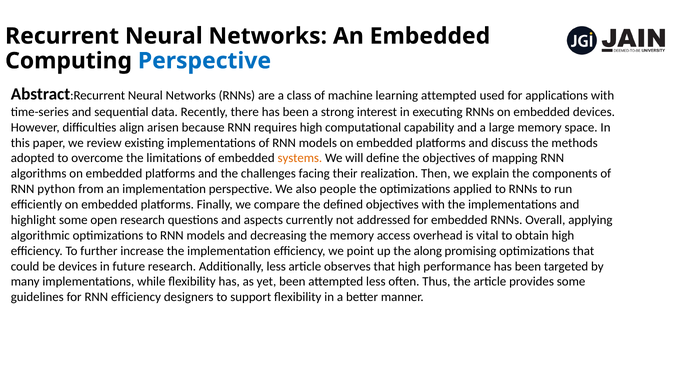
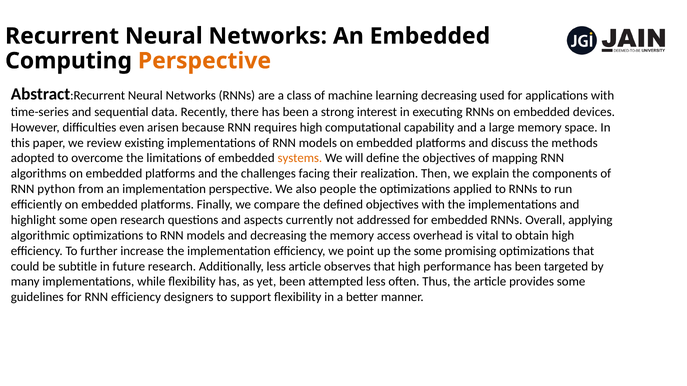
Perspective colour: blue -> orange (204, 61)
learning attempted: attempted -> decreasing (449, 96)
align: align -> even (132, 127)
the along: along -> some (428, 251)
be devices: devices -> subtitle (78, 267)
